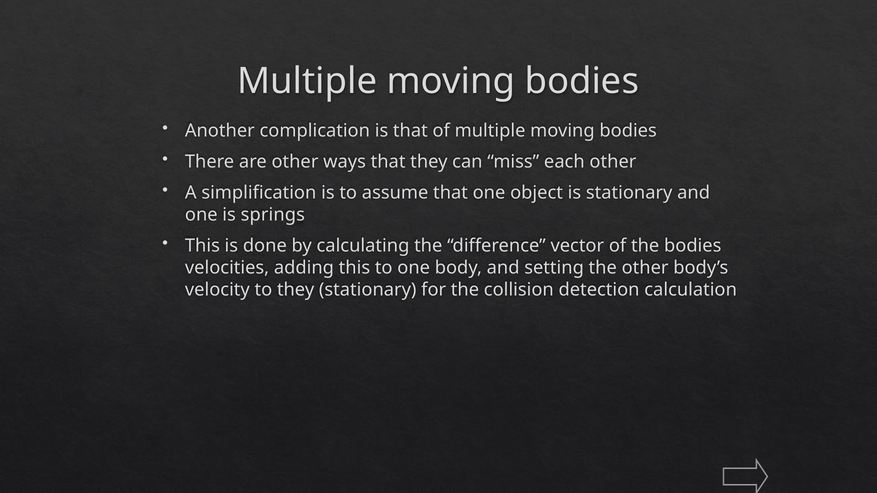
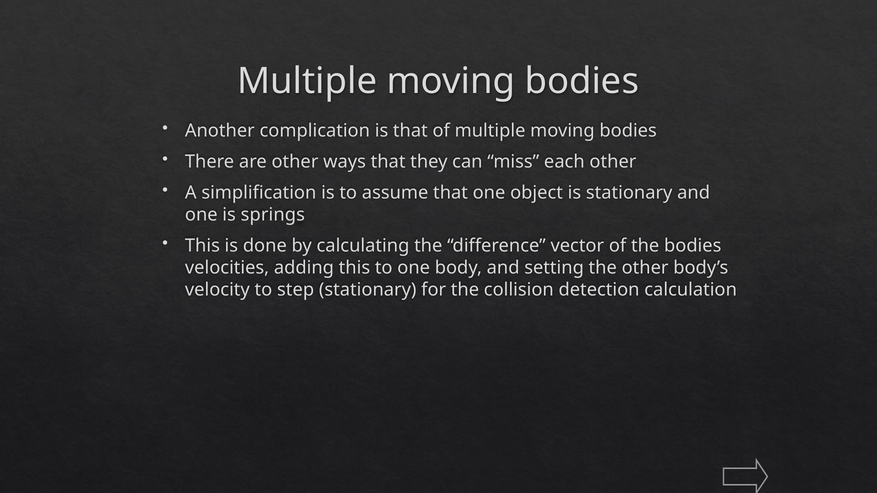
to they: they -> step (296, 290)
